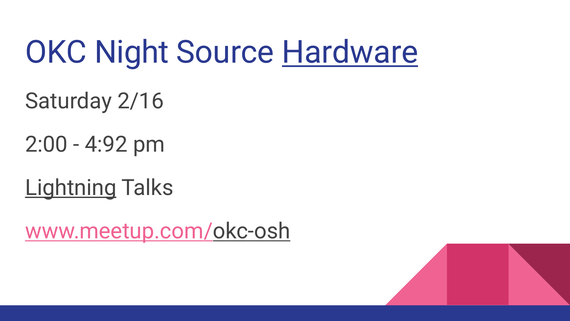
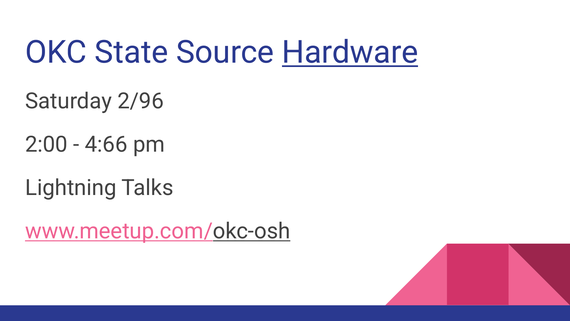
Night: Night -> State (131, 52)
2/16: 2/16 -> 2/96 (141, 101)
4:92: 4:92 -> 4:66 (106, 144)
Lightning underline: present -> none (71, 188)
